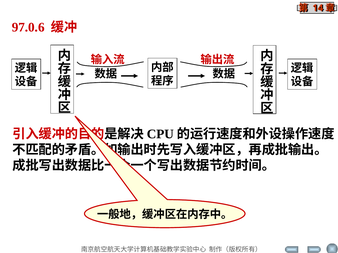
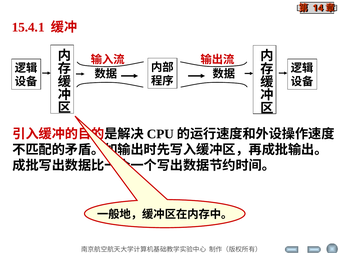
97.0.6: 97.0.6 -> 15.4.1 (28, 27)
